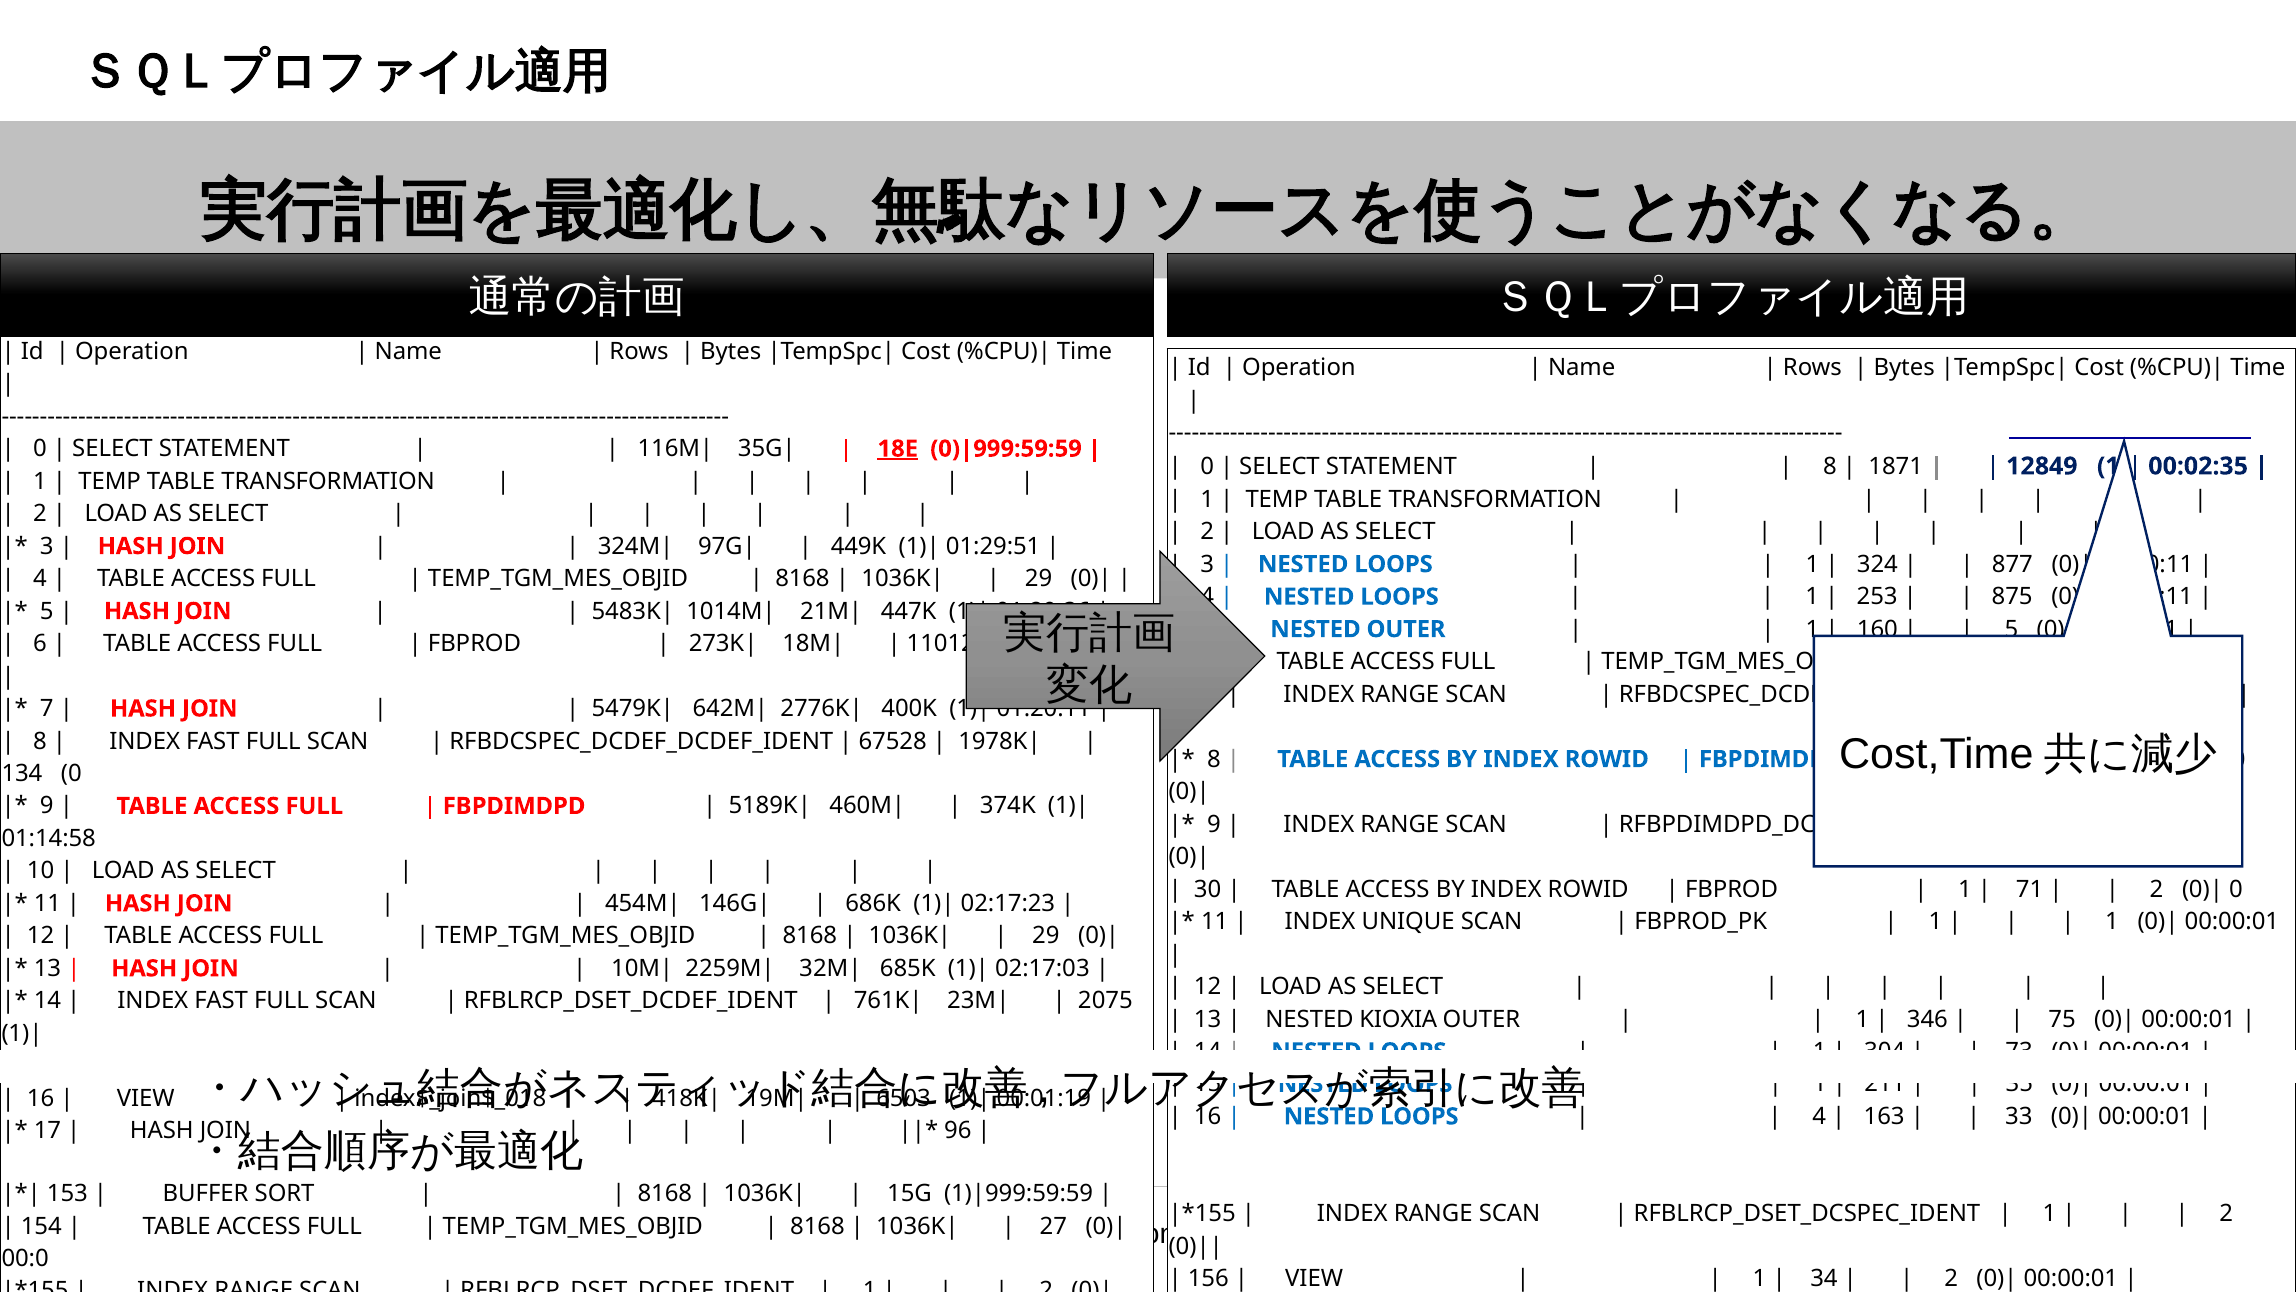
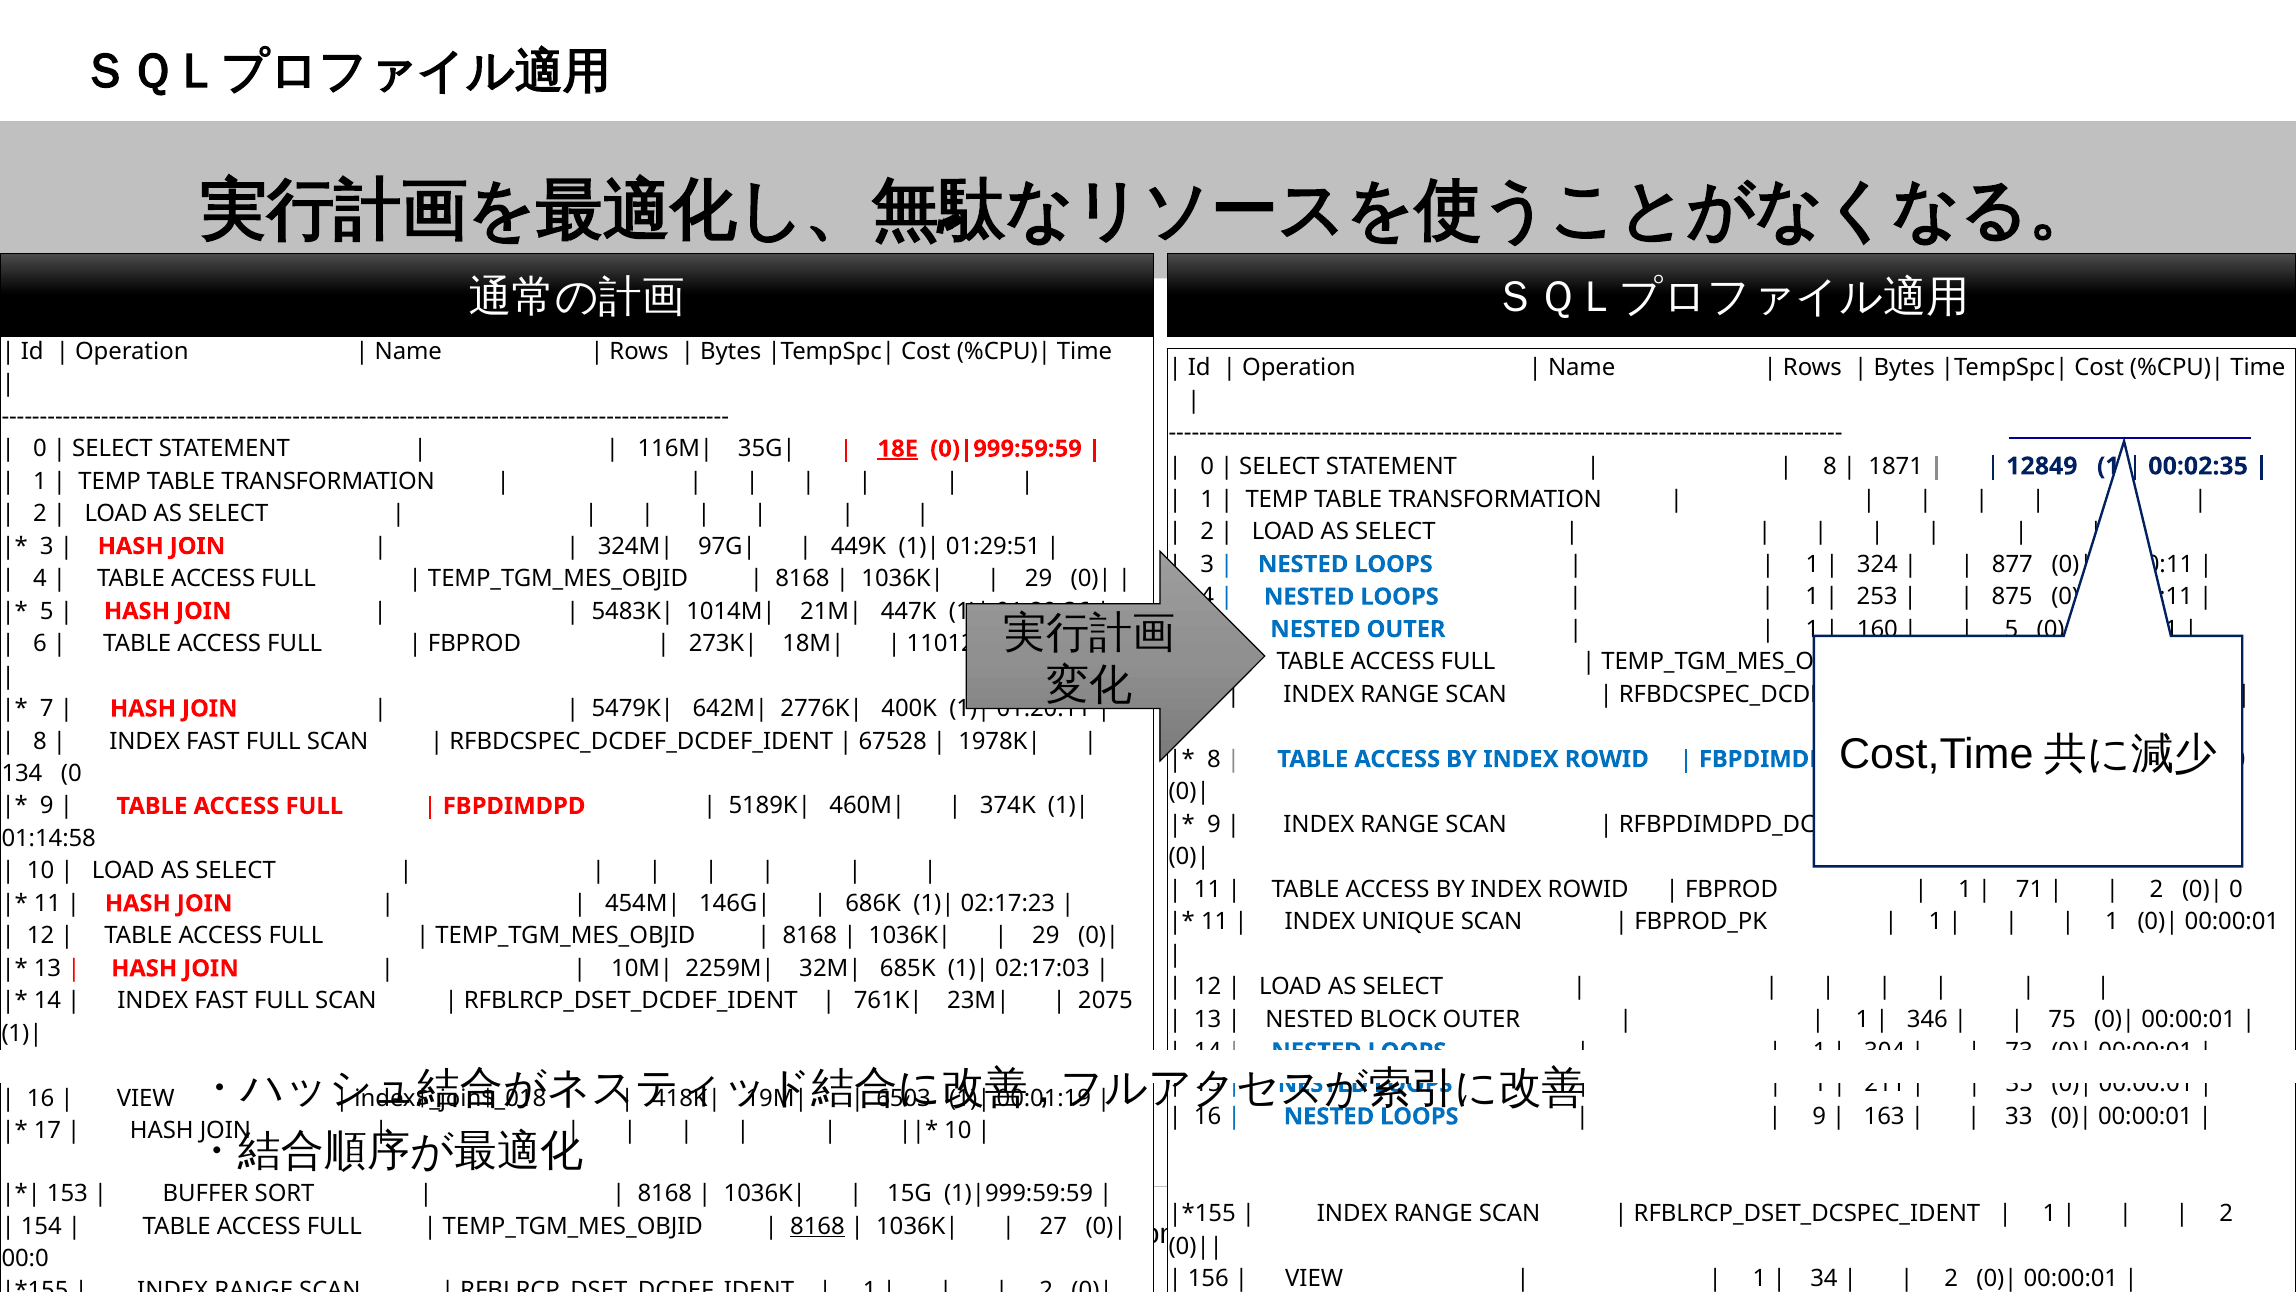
30: 30 -> 11 (1208, 889)
NESTED KIOXIA: KIOXIA -> BLOCK (1398, 1019)
4: 4 -> 9 (1819, 1116)
96: 96 -> 10 (958, 1131)
8168 underline: none -> present (817, 1226)
